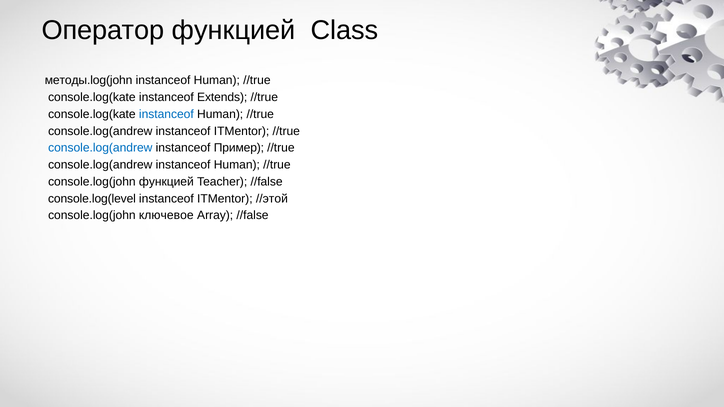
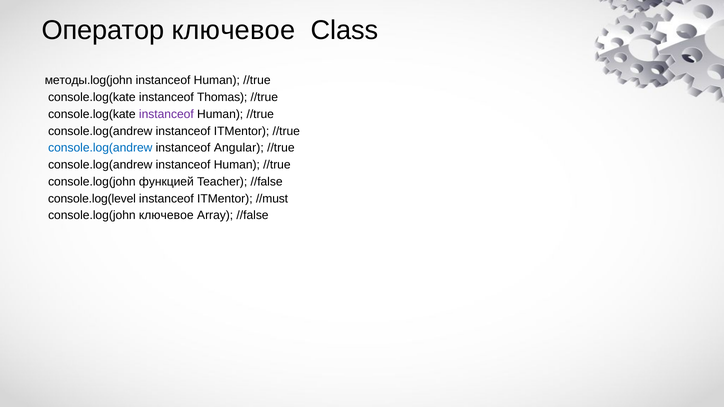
Оператор функцией: функцией -> ключевое (234, 30)
Extends: Extends -> Thomas (222, 97)
instanceof colour: blue -> purple (166, 114)
Пример: Пример -> Angular (239, 148)
//этой: //этой -> //must (272, 199)
